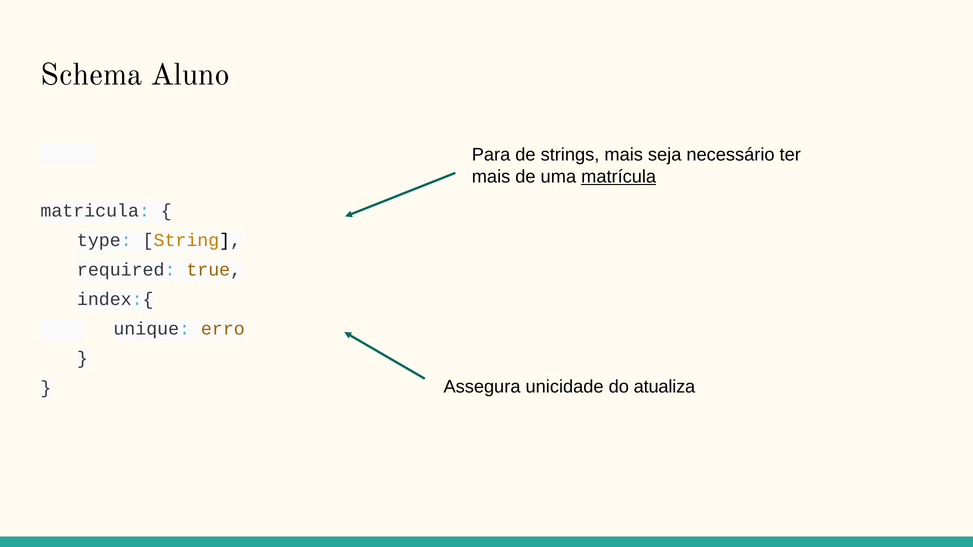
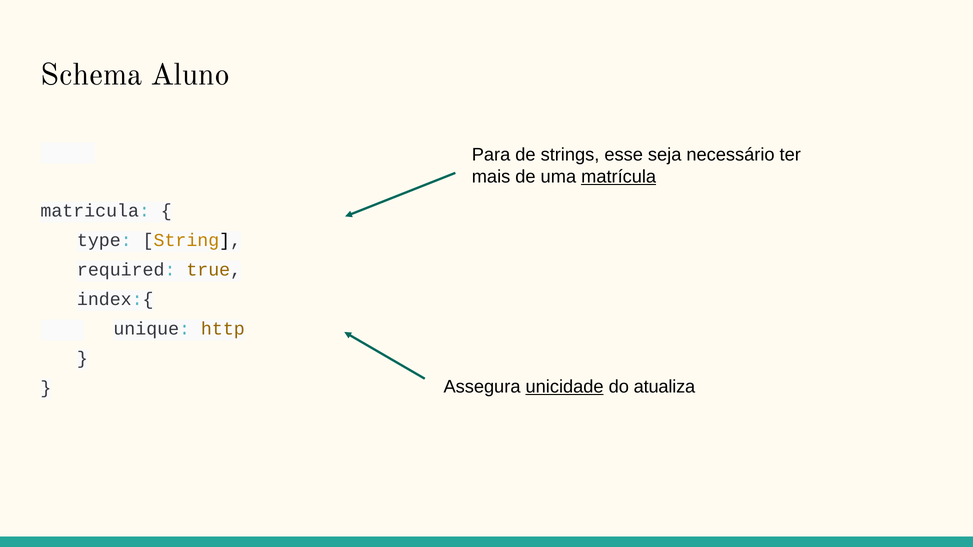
strings mais: mais -> esse (624, 155)
erro: erro -> http (223, 329)
unicidade underline: none -> present (565, 387)
